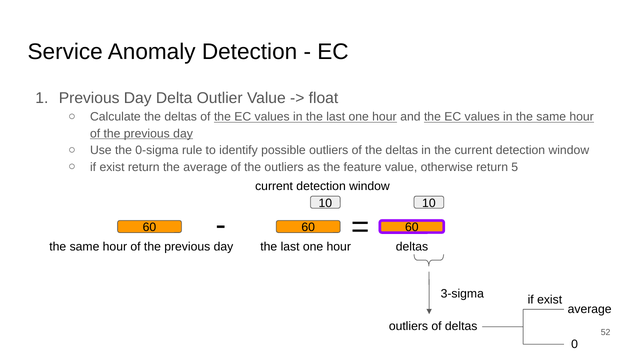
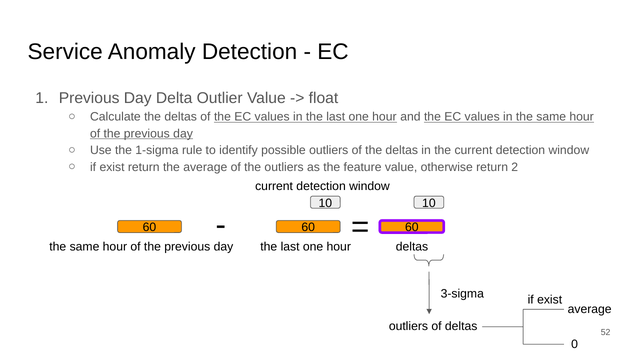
0-sigma: 0-sigma -> 1-sigma (157, 151)
5: 5 -> 2 (515, 167)
